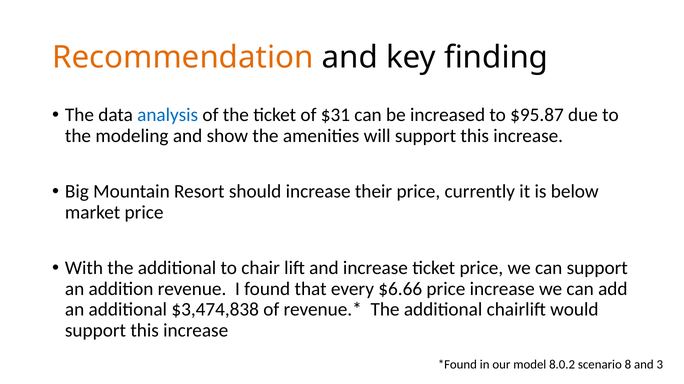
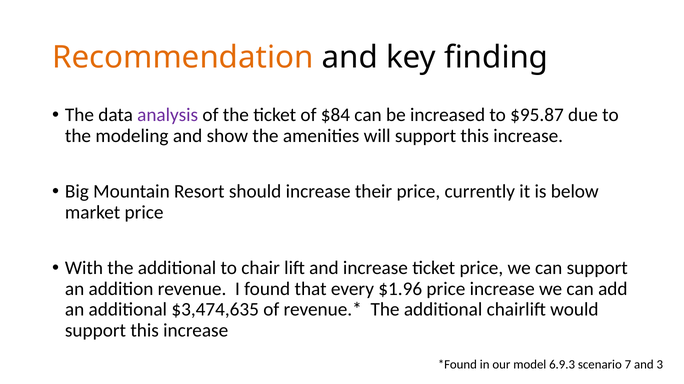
analysis colour: blue -> purple (168, 115)
$31: $31 -> $84 (335, 115)
$6.66: $6.66 -> $1.96 (400, 289)
$3,474,838: $3,474,838 -> $3,474,635 (215, 310)
8.0.2: 8.0.2 -> 6.9.3 (562, 365)
8: 8 -> 7 (628, 365)
